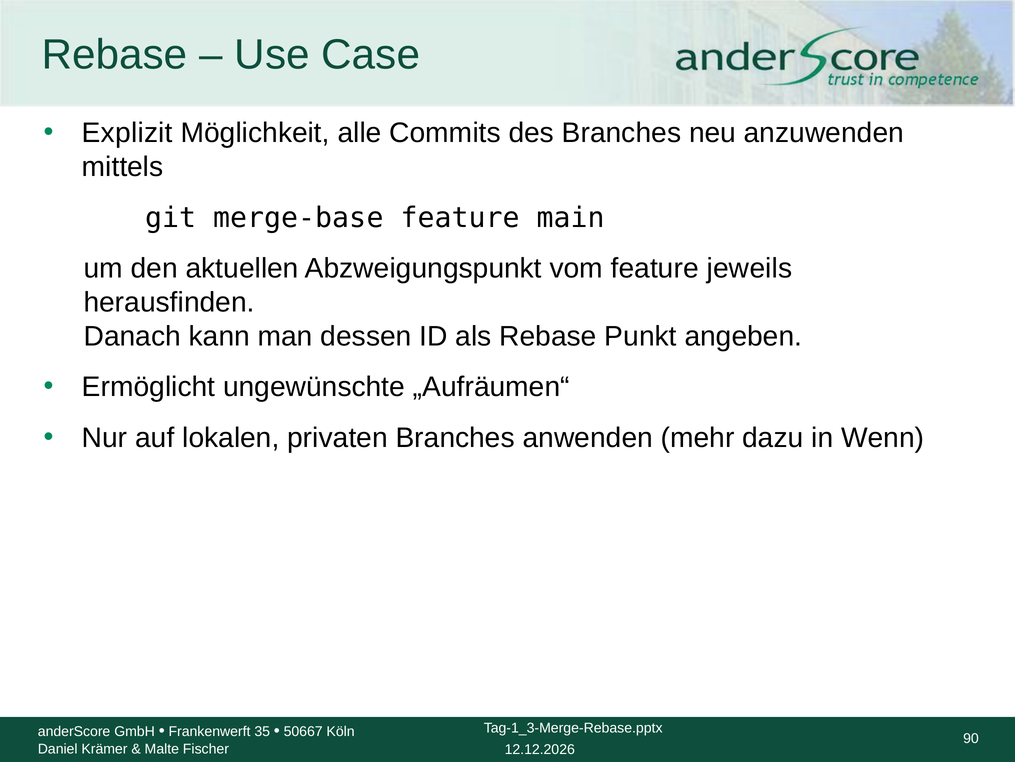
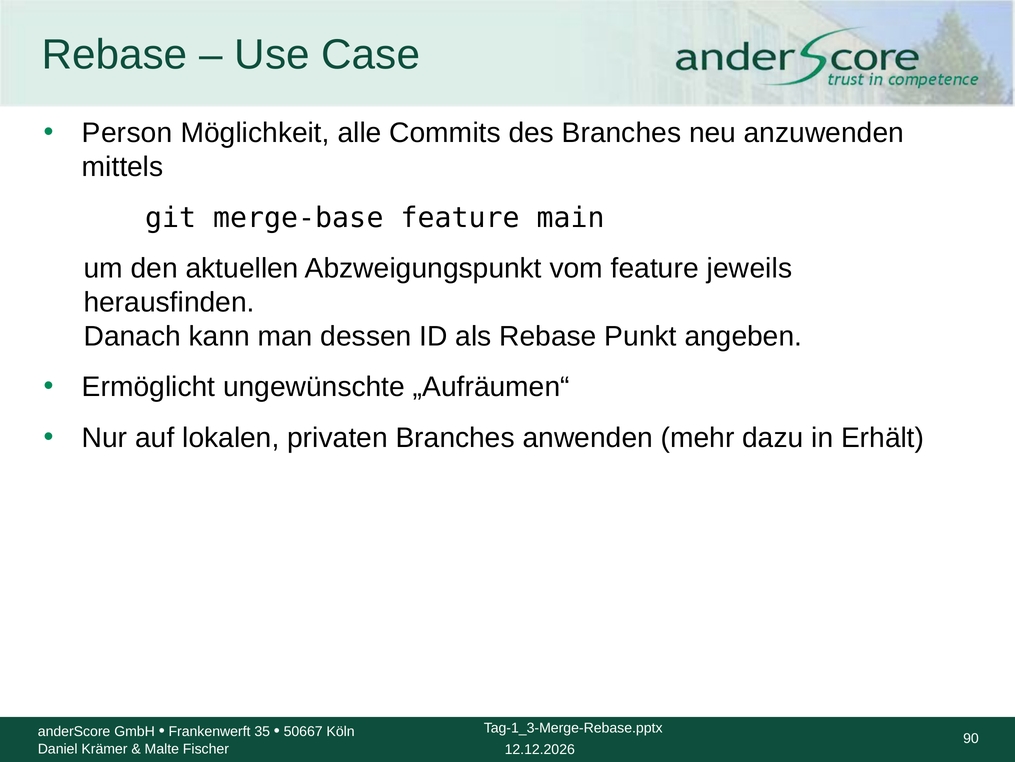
Explizit: Explizit -> Person (127, 133)
Wenn: Wenn -> Erhält (883, 437)
